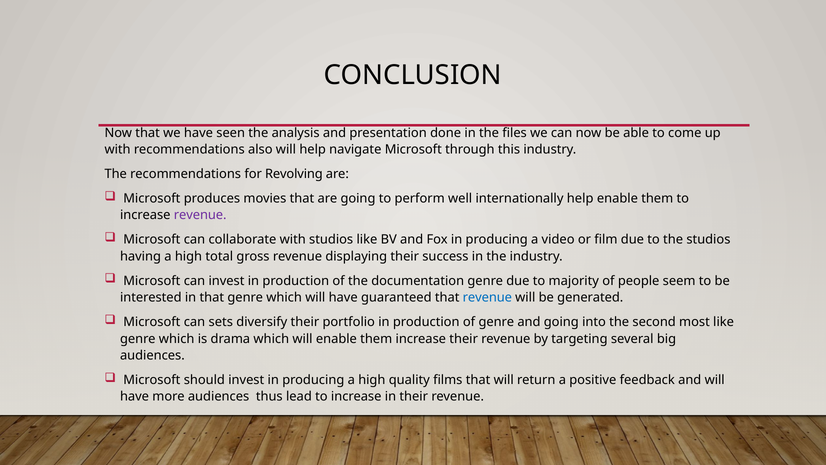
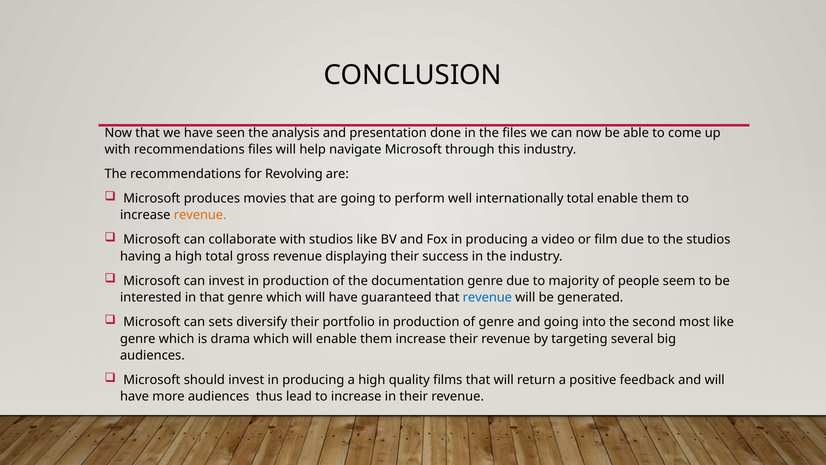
recommendations also: also -> files (260, 149)
internationally help: help -> total (580, 198)
revenue colour: purple -> orange (200, 215)
